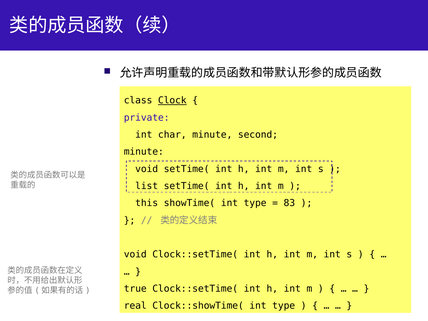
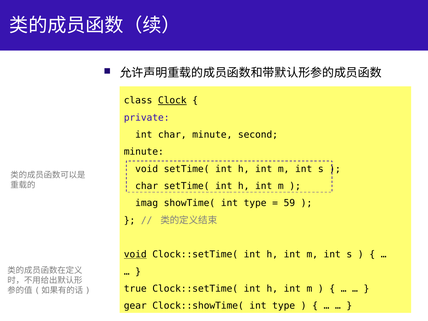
list: list -> char (147, 186)
this: this -> imag (147, 203)
83: 83 -> 59 (289, 203)
void underline: none -> present (135, 254)
real: real -> gear (135, 306)
